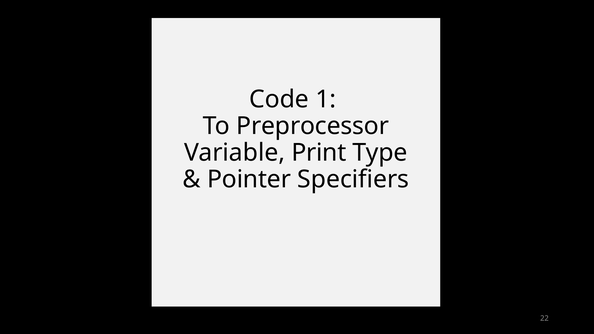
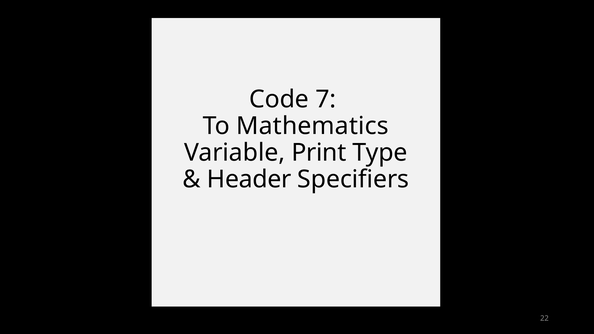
1: 1 -> 7 (326, 99)
Preprocessor: Preprocessor -> Mathematics (312, 126)
Pointer: Pointer -> Header (249, 180)
